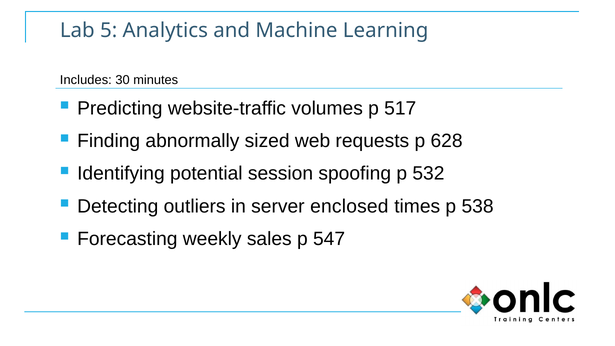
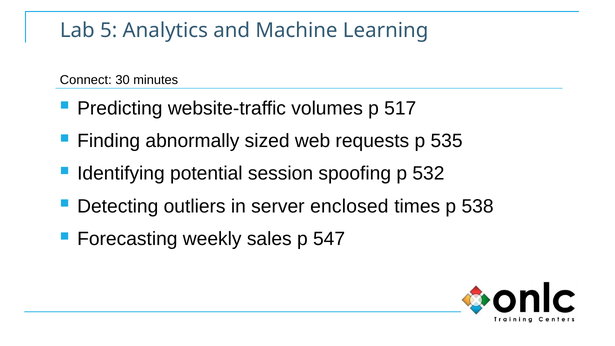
Includes: Includes -> Connect (86, 80)
628: 628 -> 535 (447, 141)
